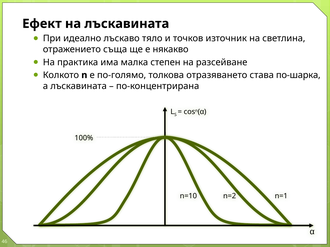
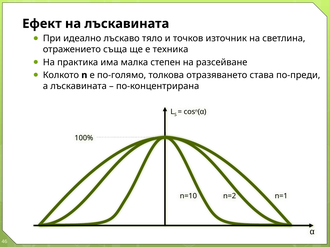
някакво: някакво -> техника (171, 50)
по-шарка: по-шарка -> по-преди (298, 75)
